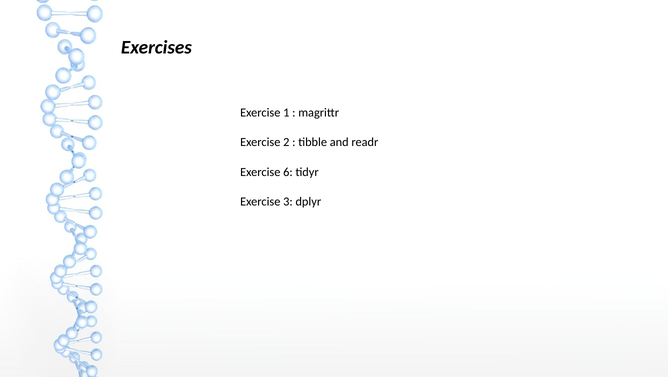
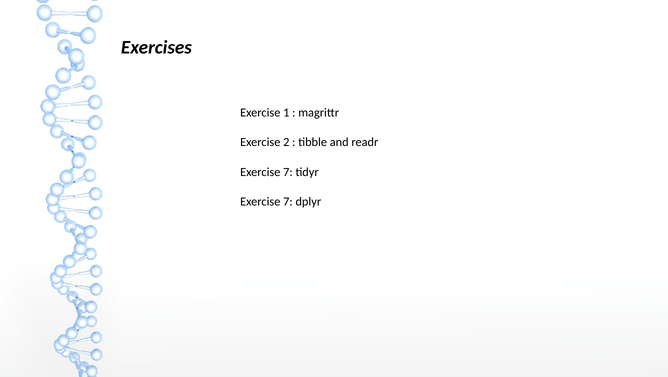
6: 6 -> 7 (288, 172)
3: 3 -> 7 (288, 201)
